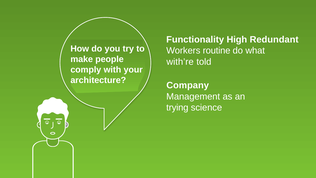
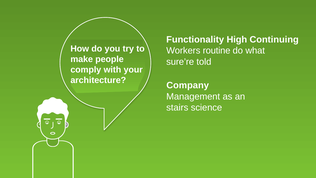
Redundant: Redundant -> Continuing (274, 40)
with’re: with’re -> sure’re (180, 62)
trying: trying -> stairs (177, 107)
